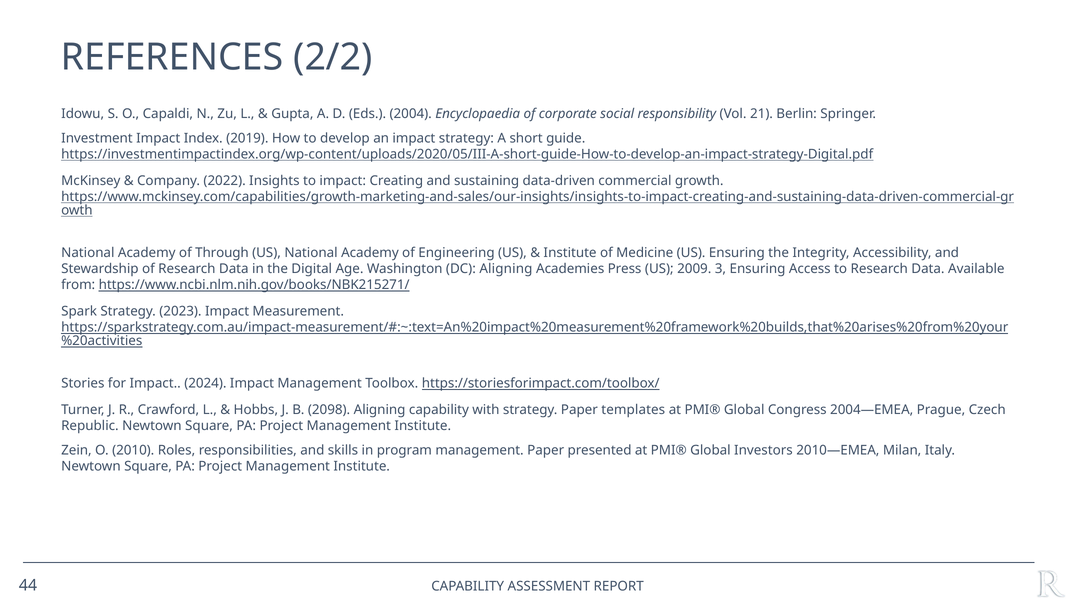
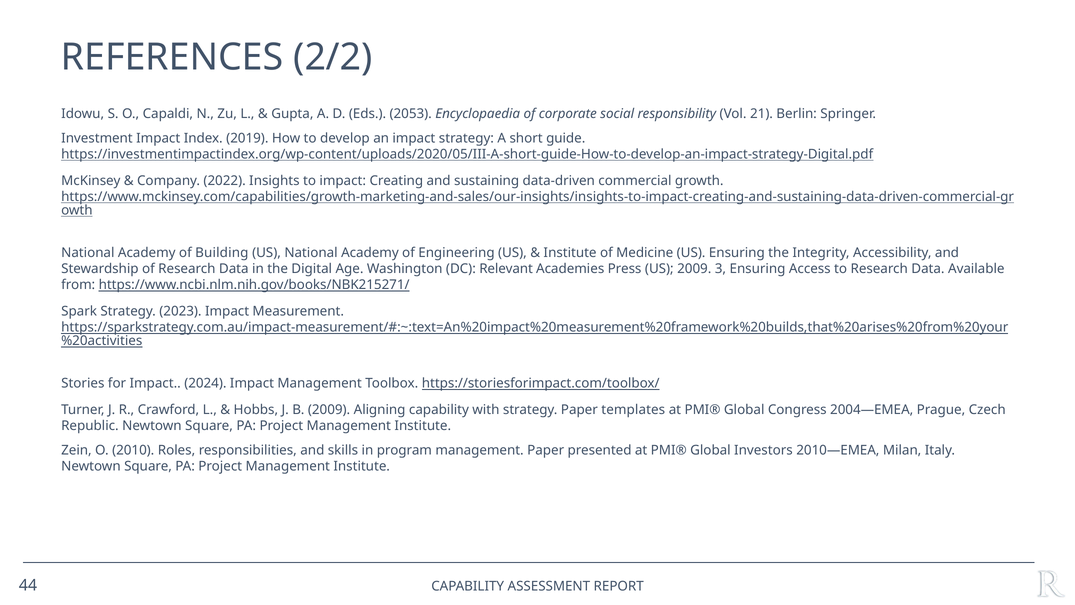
2004: 2004 -> 2053 (411, 114)
Through: Through -> Building (222, 253)
DC Aligning: Aligning -> Relevant (506, 269)
B 2098: 2098 -> 2009 (329, 409)
